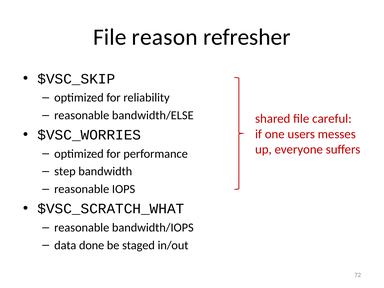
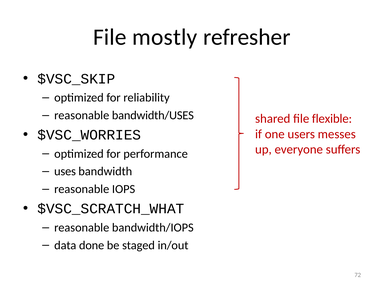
reason: reason -> mostly (165, 37)
bandwidth/ELSE: bandwidth/ELSE -> bandwidth/USES (153, 115)
careful: careful -> flexible (332, 119)
step: step -> uses (65, 171)
